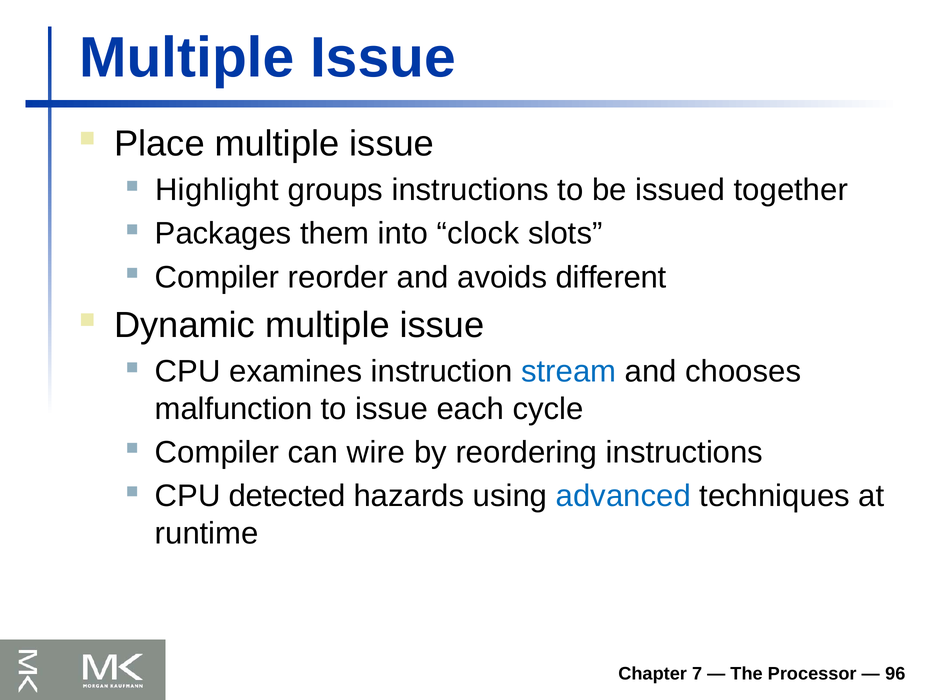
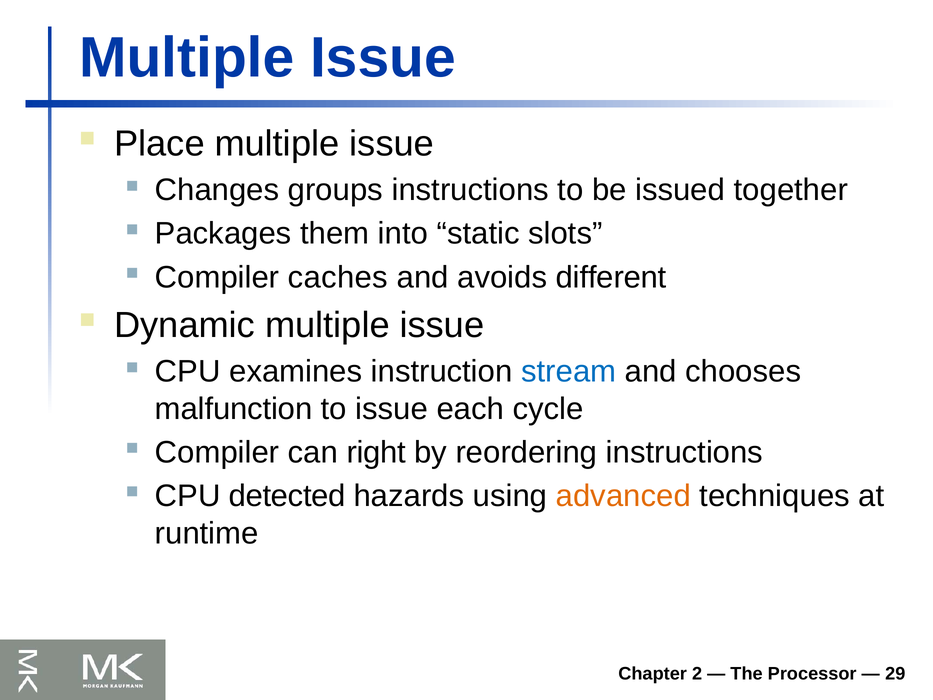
Highlight: Highlight -> Changes (217, 190)
clock: clock -> static (478, 234)
reorder: reorder -> caches (338, 277)
wire: wire -> right (376, 452)
advanced colour: blue -> orange (623, 496)
7: 7 -> 2 (697, 673)
96: 96 -> 29 (895, 673)
